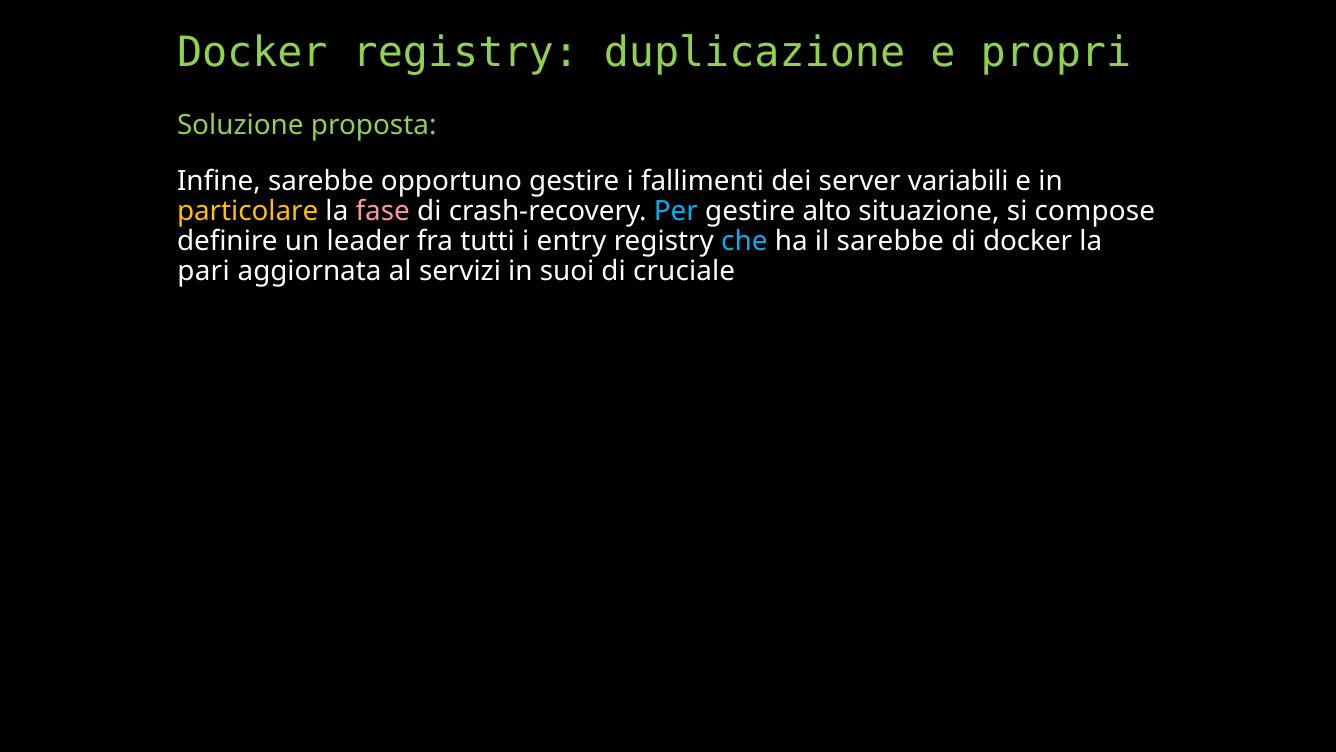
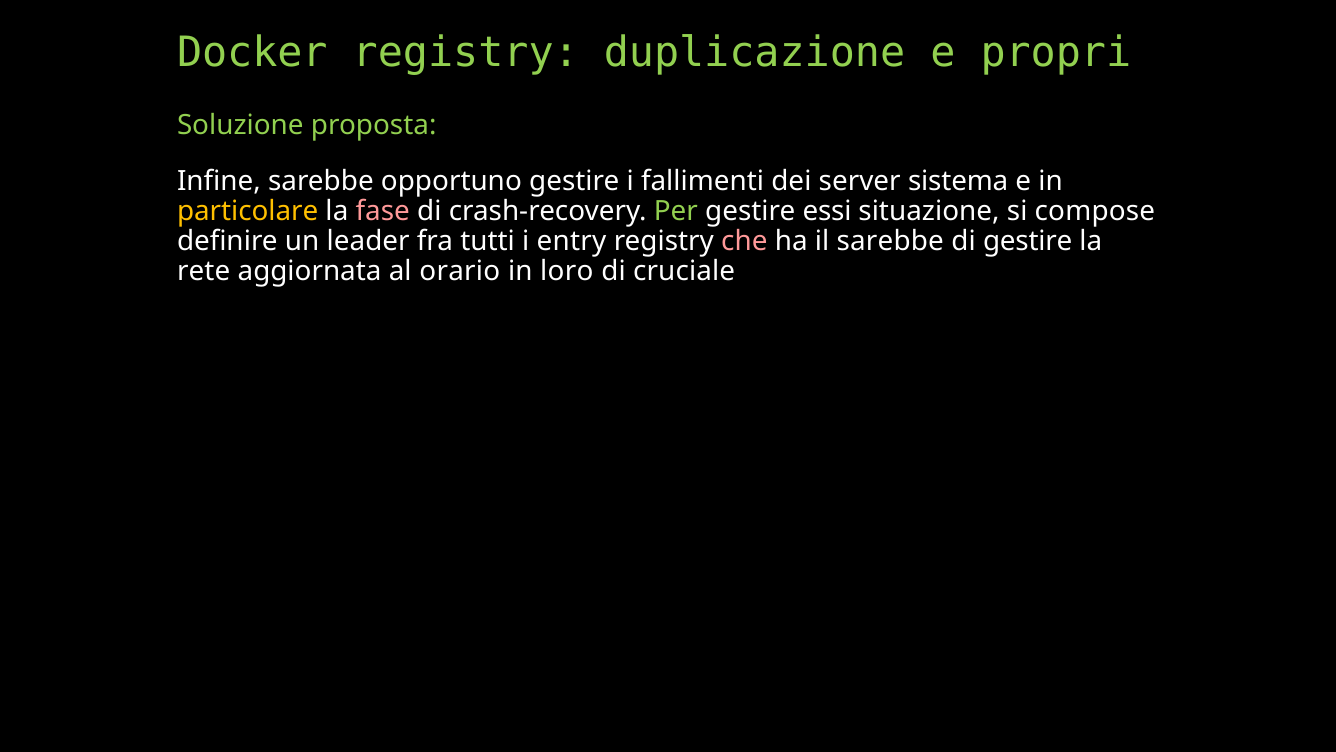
variabili: variabili -> sistema (958, 181)
Per colour: light blue -> light green (676, 211)
alto: alto -> essi (827, 211)
che colour: light blue -> pink (744, 241)
di docker: docker -> gestire (1028, 241)
pari: pari -> rete (204, 271)
servizi: servizi -> orario (460, 271)
suoi: suoi -> loro (567, 271)
